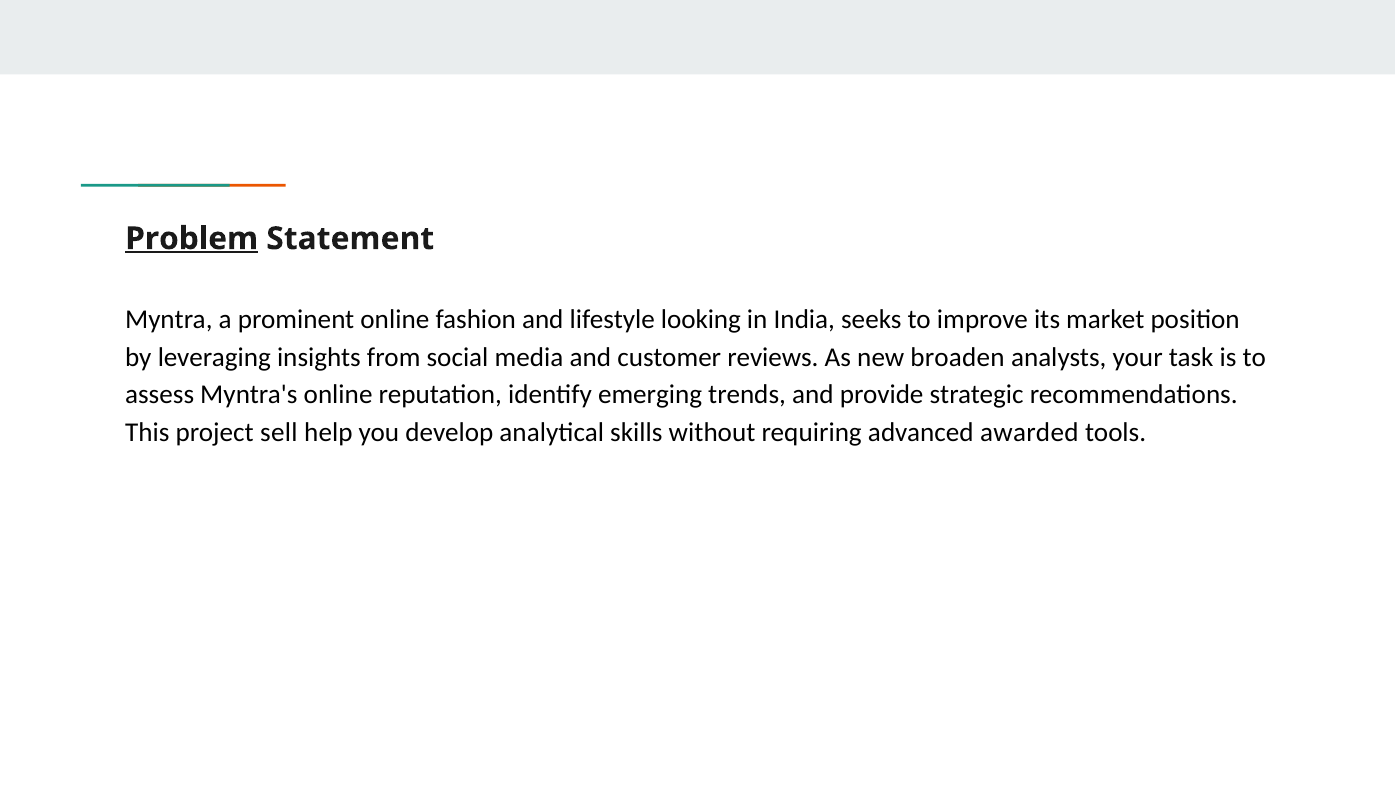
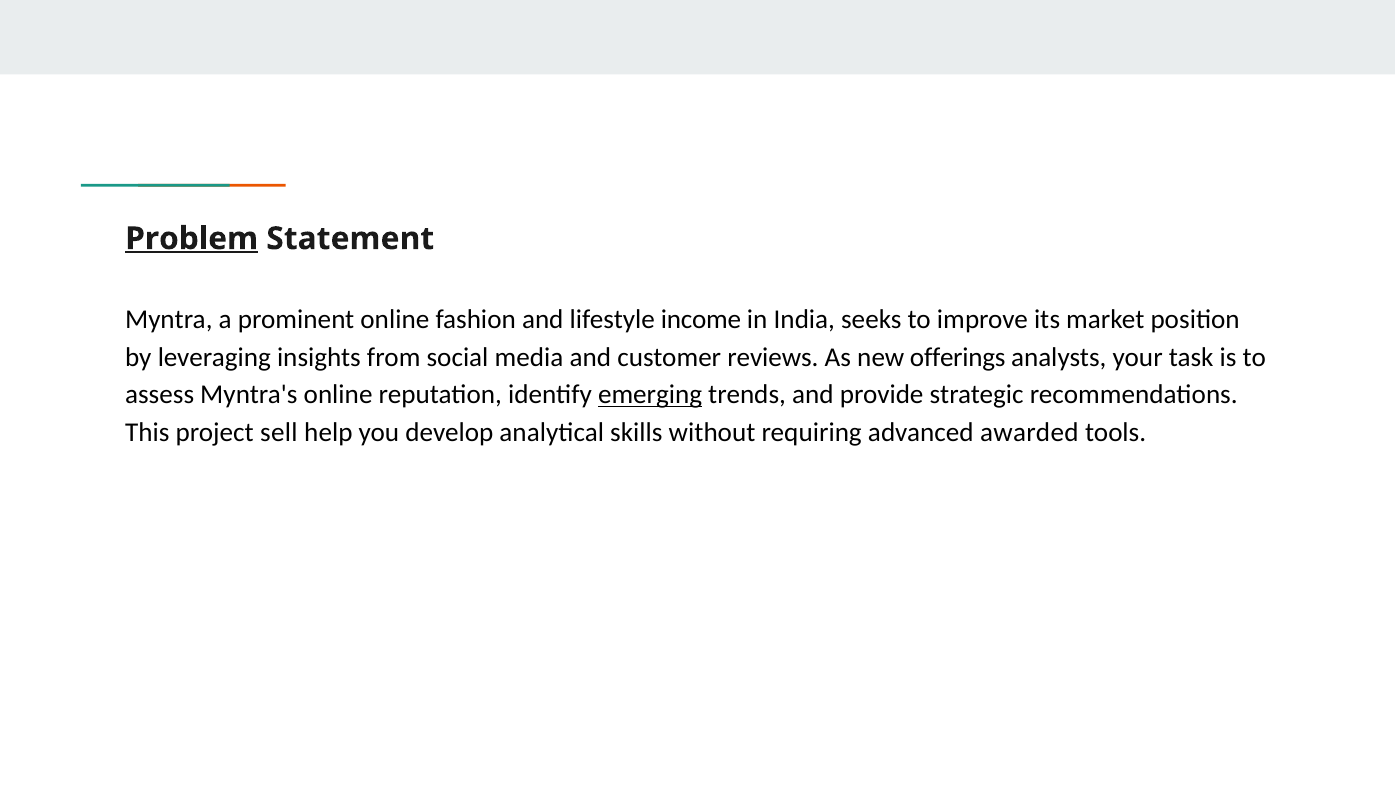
looking: looking -> income (701, 320)
broaden: broaden -> offerings (958, 357)
emerging underline: none -> present (650, 395)
